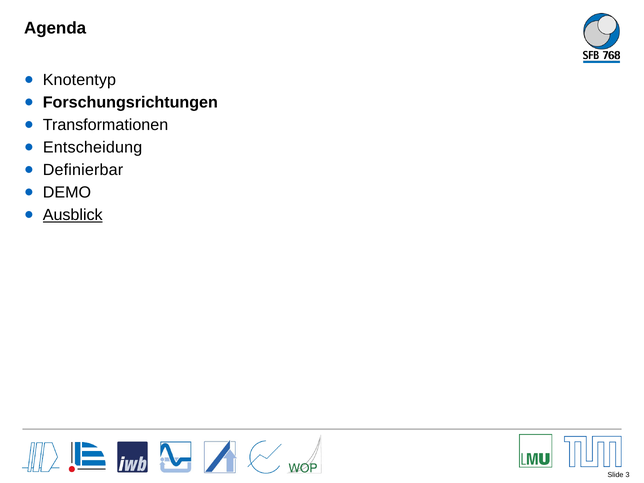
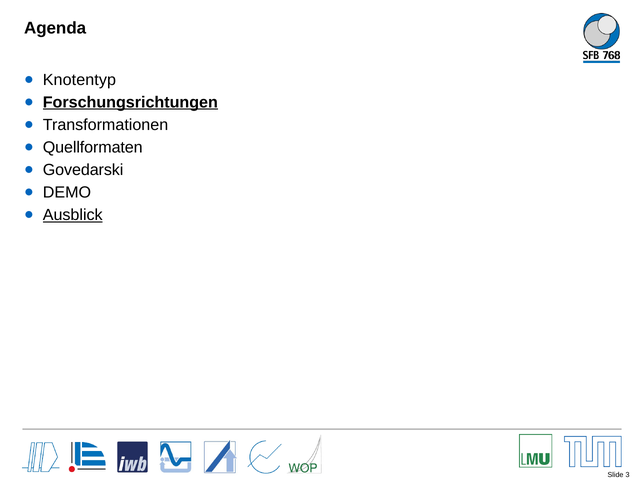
Forschungsrichtungen underline: none -> present (130, 102)
Entscheidung: Entscheidung -> Quellformaten (93, 147)
Definierbar: Definierbar -> Govedarski (83, 170)
